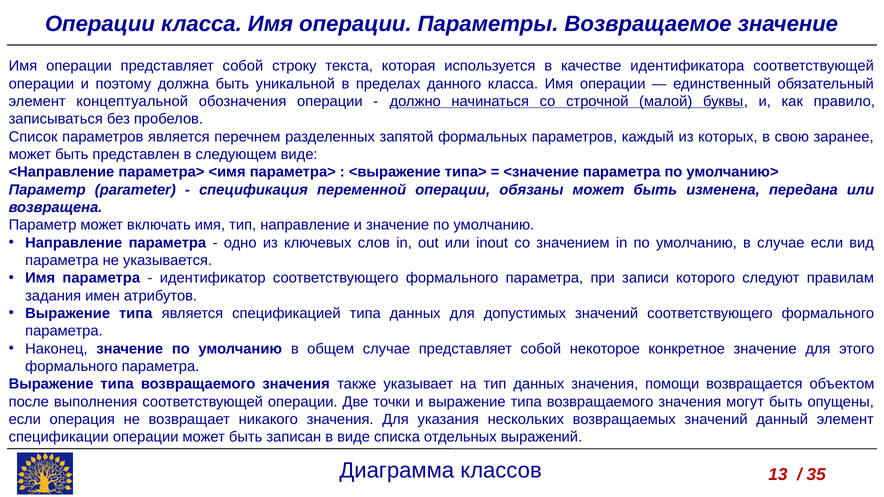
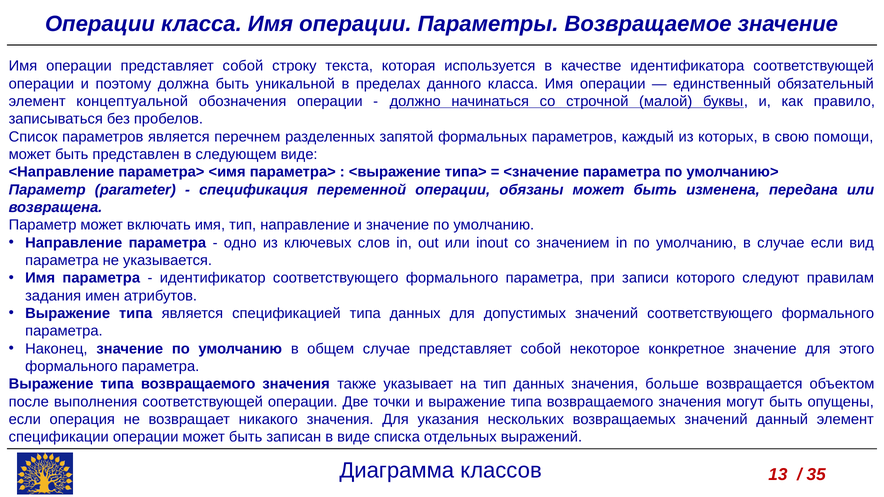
заранее: заранее -> помощи (844, 137)
помощи: помощи -> больше (672, 384)
